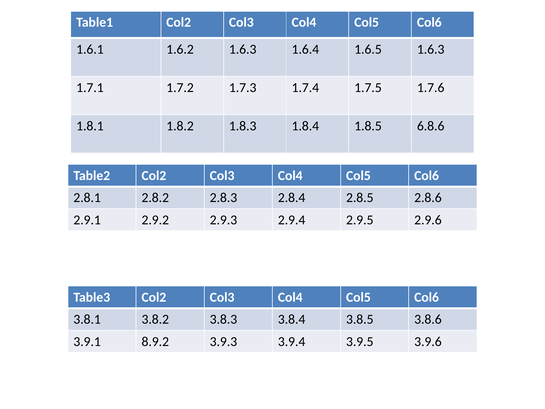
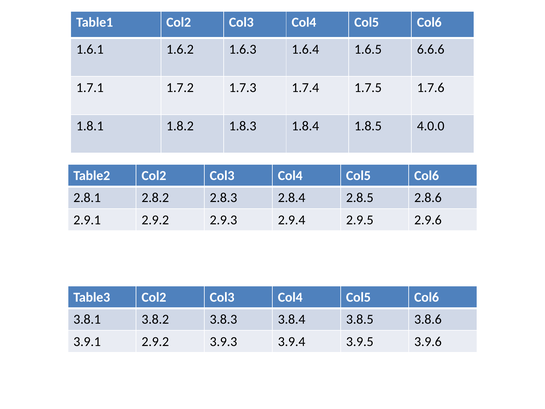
1.6.5 1.6.3: 1.6.3 -> 6.6.6 (431, 49)
6.8.6: 6.8.6 -> 4.0.0 (431, 126)
3.9.1 8.9.2: 8.9.2 -> 2.9.2 (155, 341)
